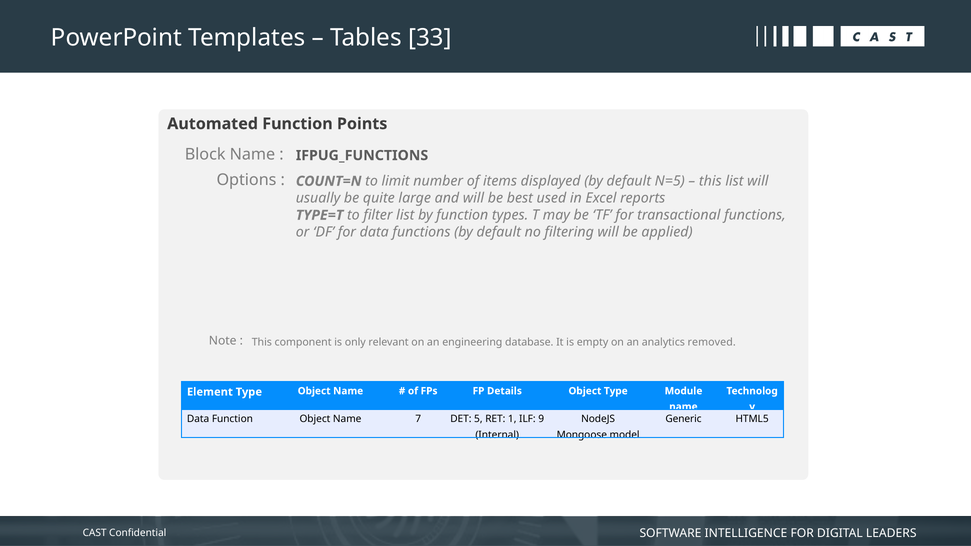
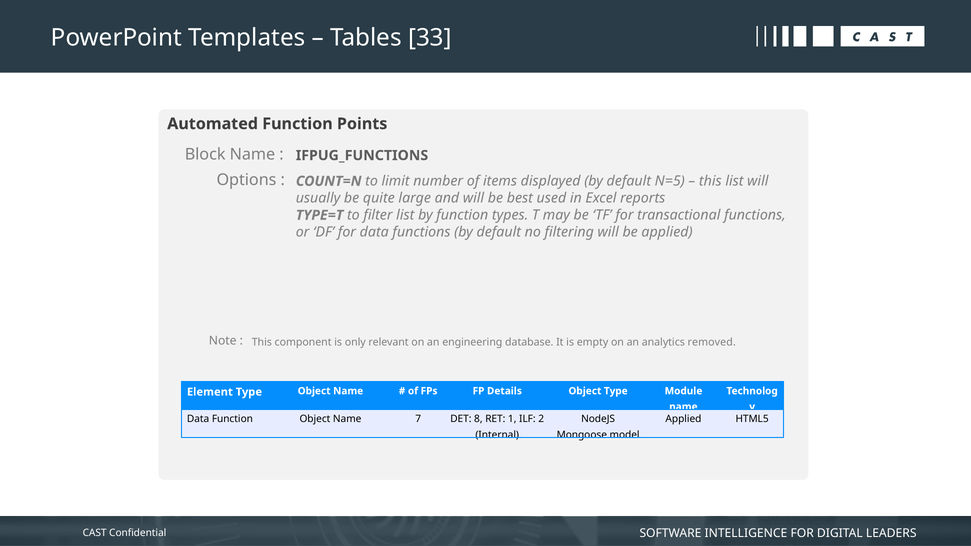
5: 5 -> 8 (478, 419)
9: 9 -> 2 (541, 419)
Generic: Generic -> Applied (683, 419)
